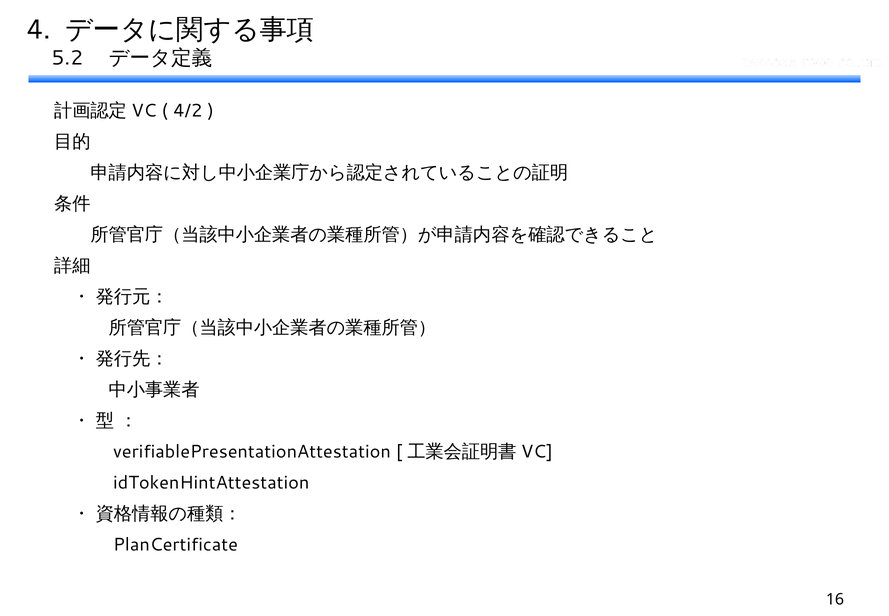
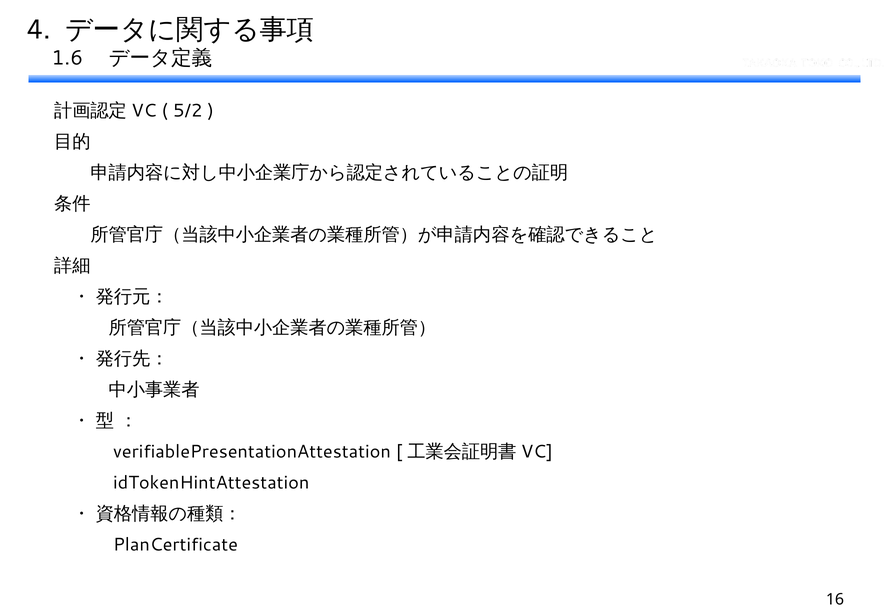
5.2: 5.2 -> 1.6 (67, 58)
4/2: 4/2 -> 5/2 (188, 111)
